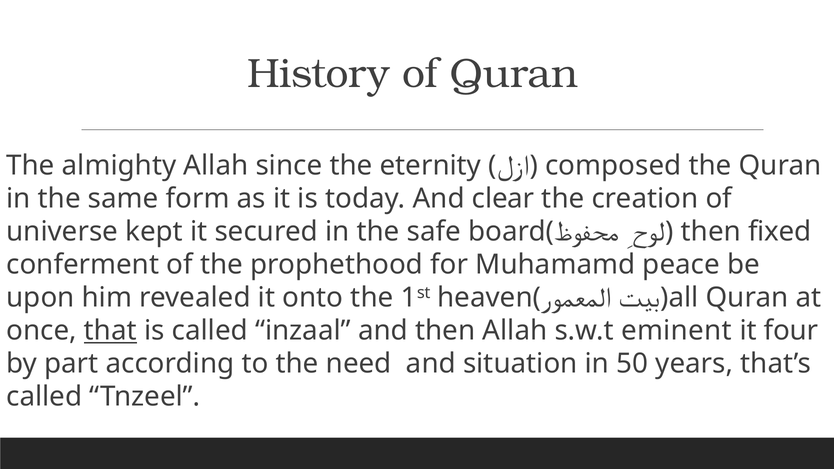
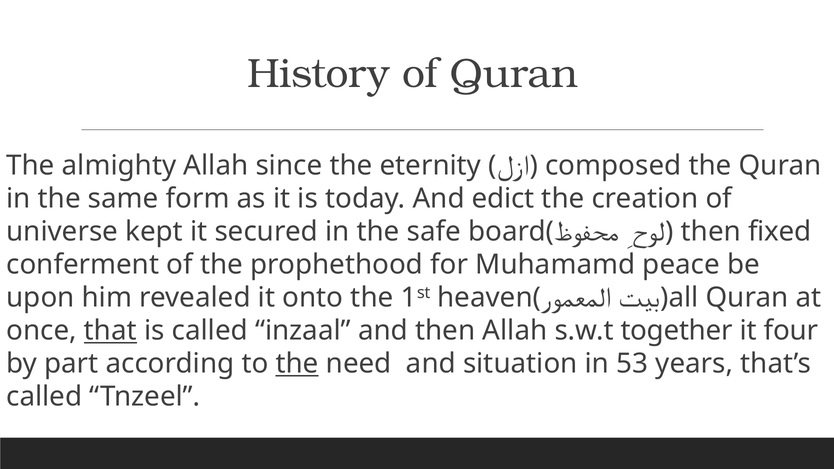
clear: clear -> edict (503, 199)
eminent: eminent -> together (677, 331)
the underline: none -> present (297, 364)
50: 50 -> 53 (632, 364)
